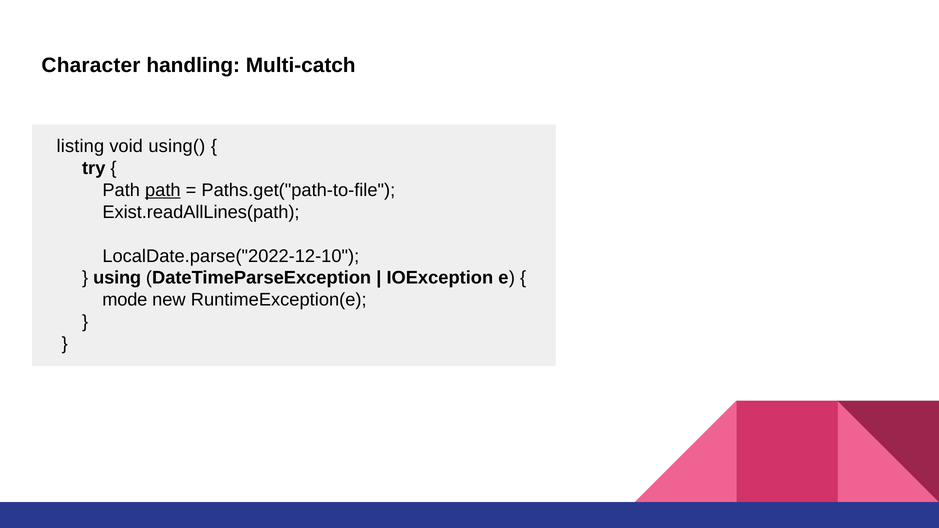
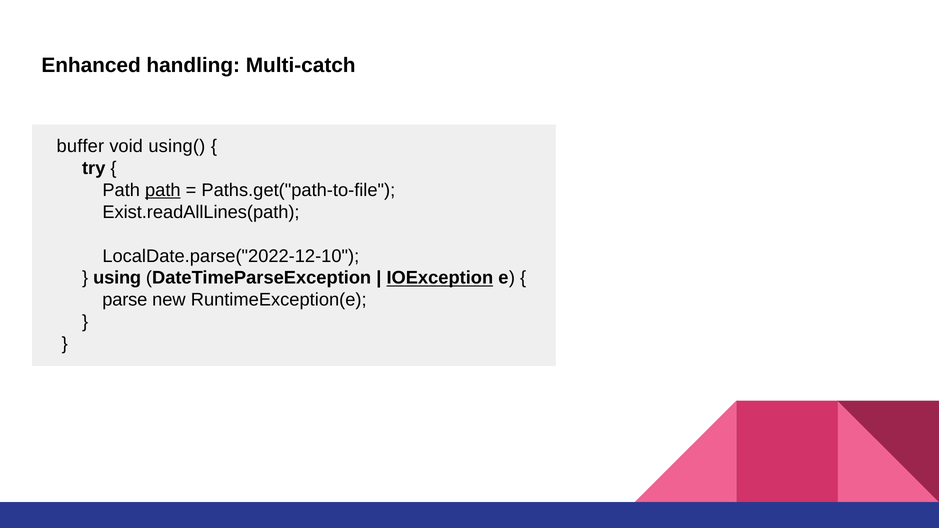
Character: Character -> Enhanced (91, 65)
listing: listing -> buffer (80, 146)
IOException underline: none -> present (440, 278)
mode: mode -> parse (125, 300)
